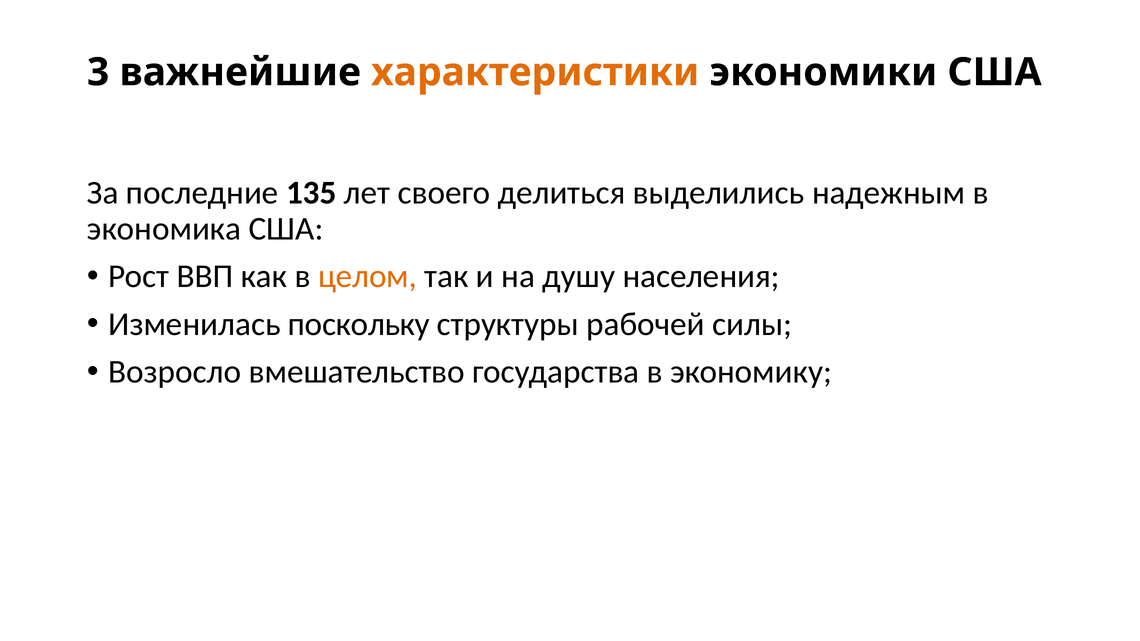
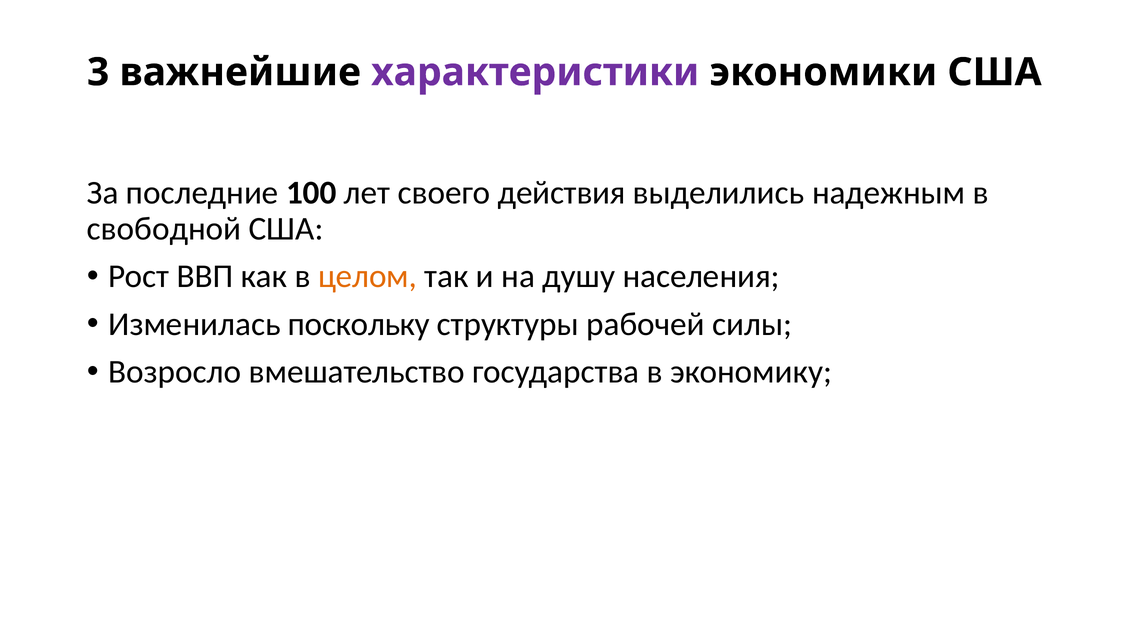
характеристики colour: orange -> purple (535, 72)
135: 135 -> 100 (311, 193)
делиться: делиться -> действия (562, 193)
экономика: экономика -> свободной (164, 229)
